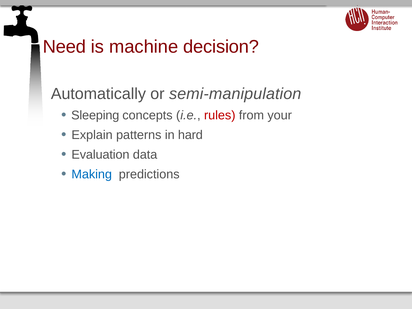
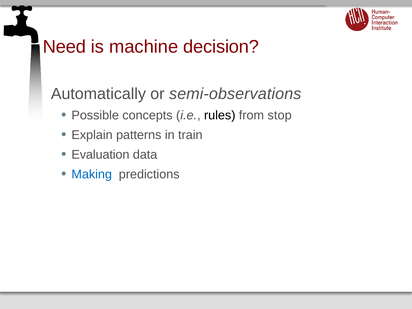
semi-manipulation: semi-manipulation -> semi-observations (235, 94)
Sleeping: Sleeping -> Possible (95, 115)
rules colour: red -> black (220, 115)
your: your -> stop (280, 115)
hard: hard -> train (190, 135)
